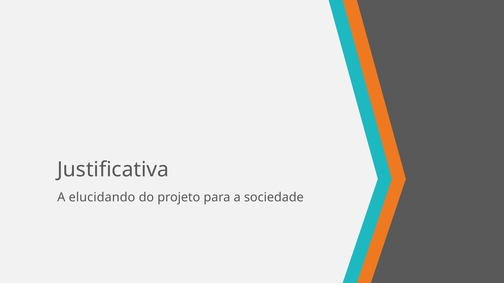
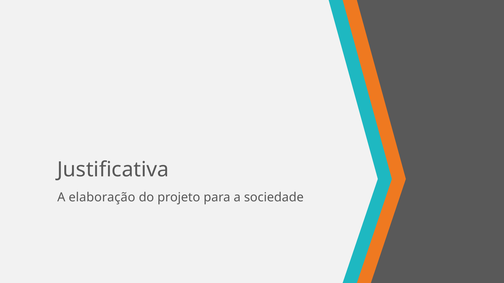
elucidando: elucidando -> elaboração (102, 198)
